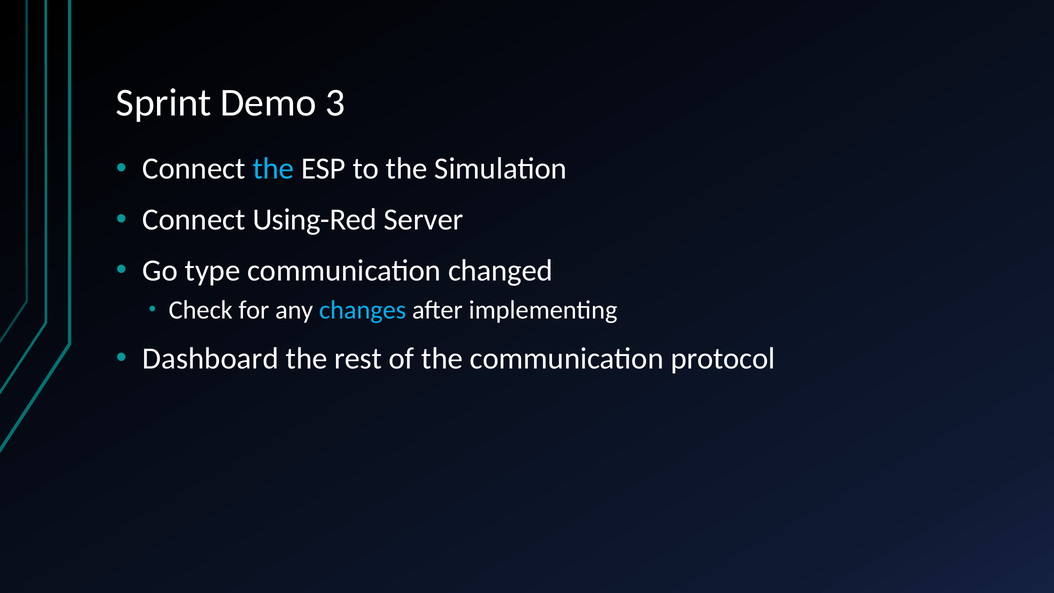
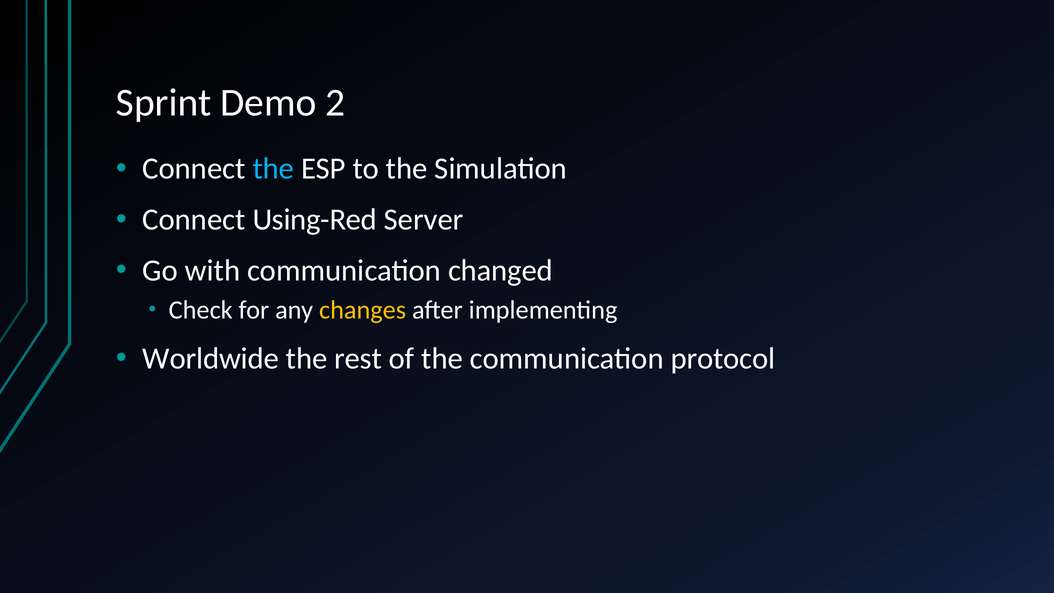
3: 3 -> 2 (335, 103)
type: type -> with (213, 270)
changes colour: light blue -> yellow (363, 310)
Dashboard: Dashboard -> Worldwide (211, 358)
